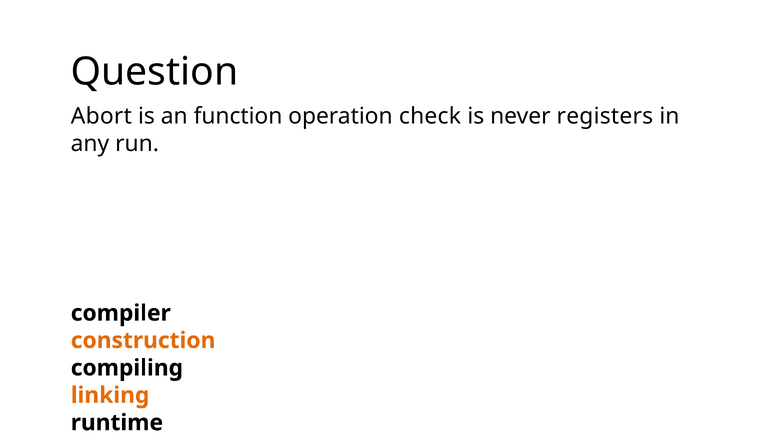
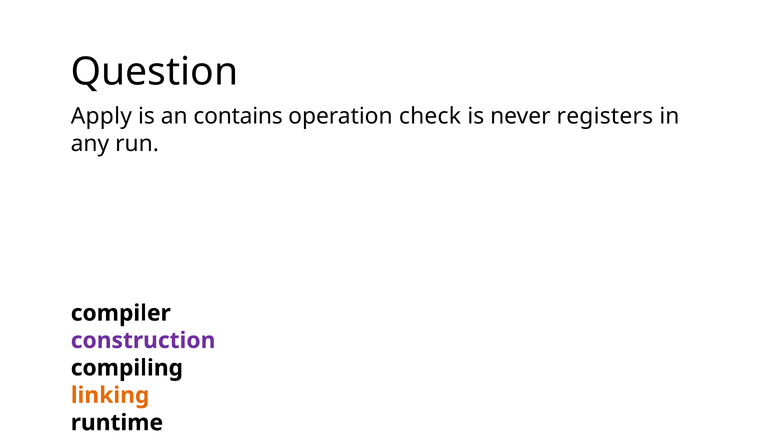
Abort: Abort -> Apply (101, 116)
function: function -> contains (238, 116)
construction colour: orange -> purple (143, 341)
